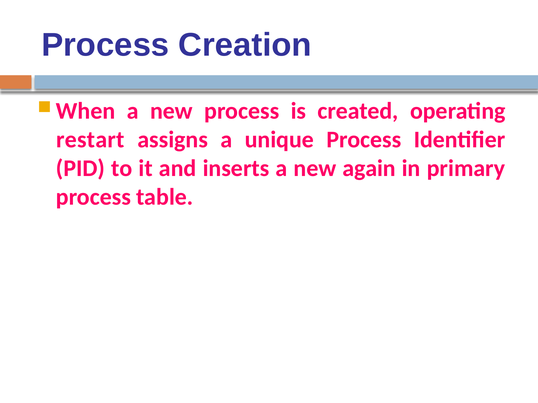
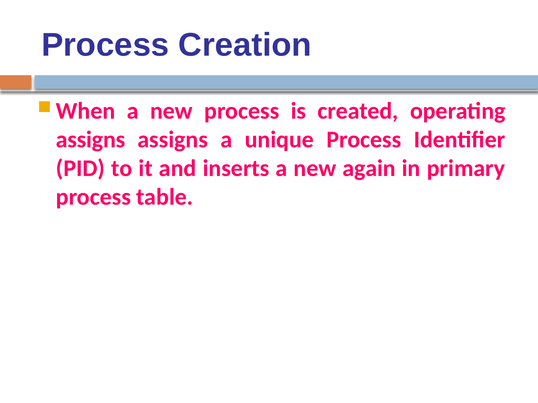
restart: restart -> assigns (91, 140)
